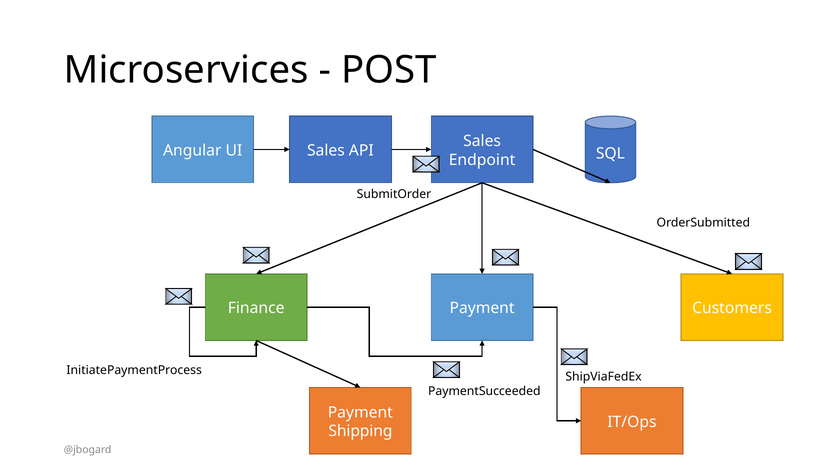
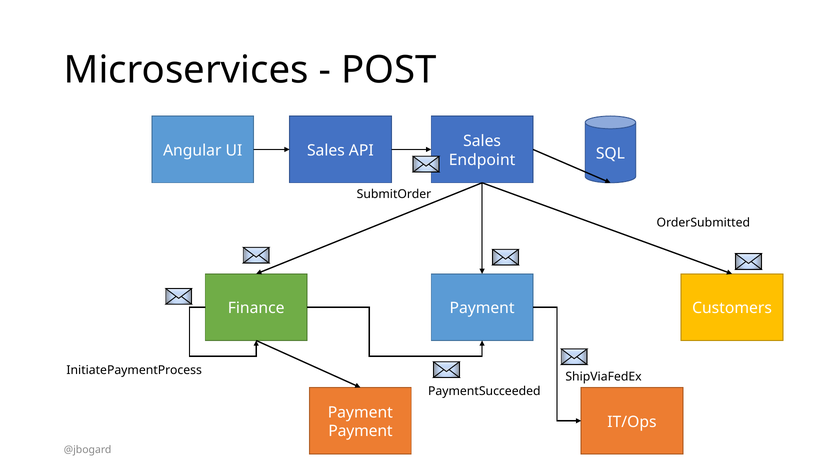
Shipping: Shipping -> Payment (360, 431)
